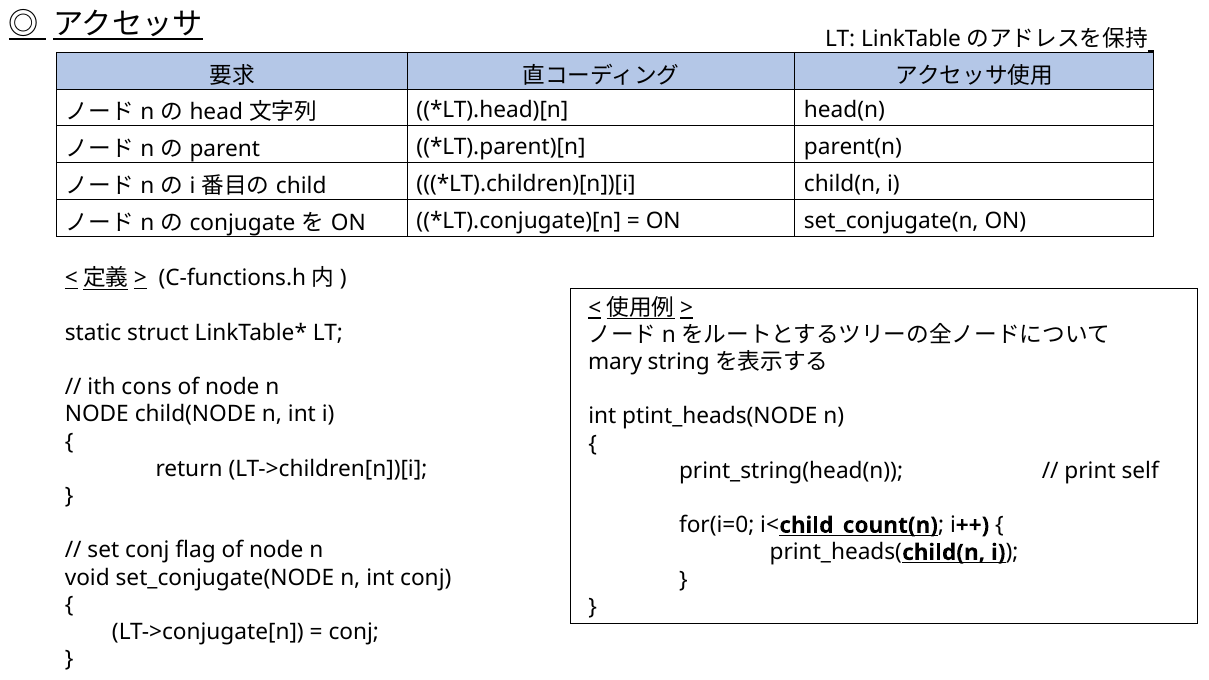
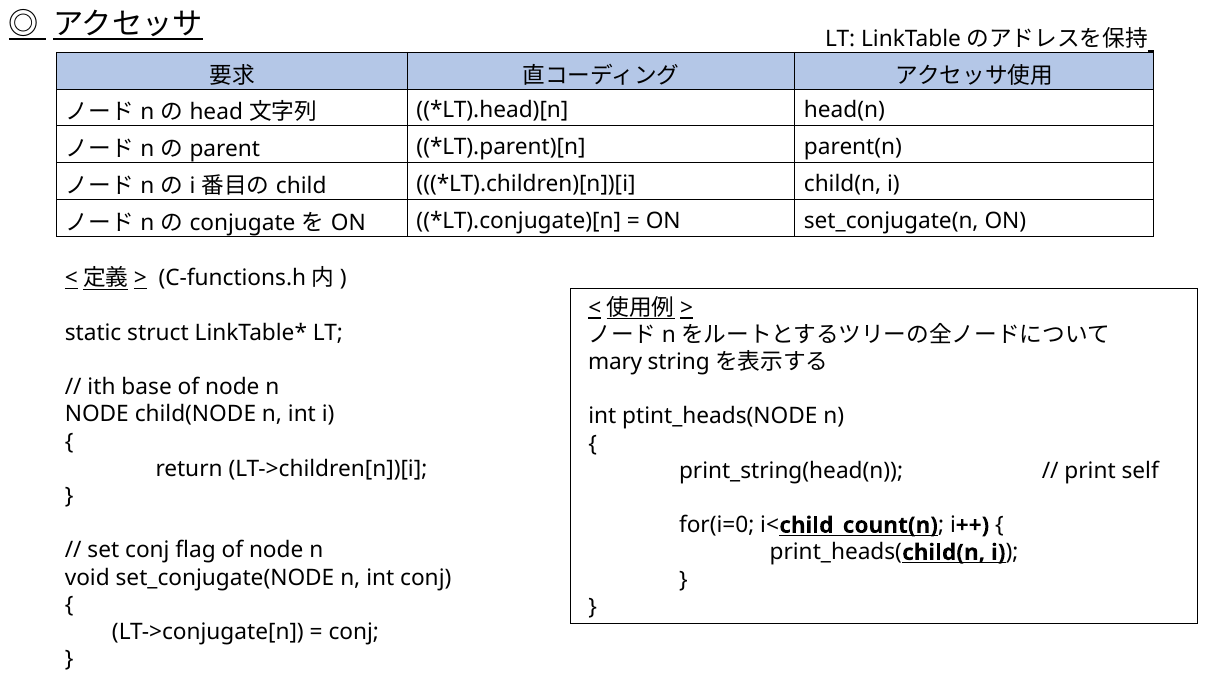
cons: cons -> base (147, 387)
